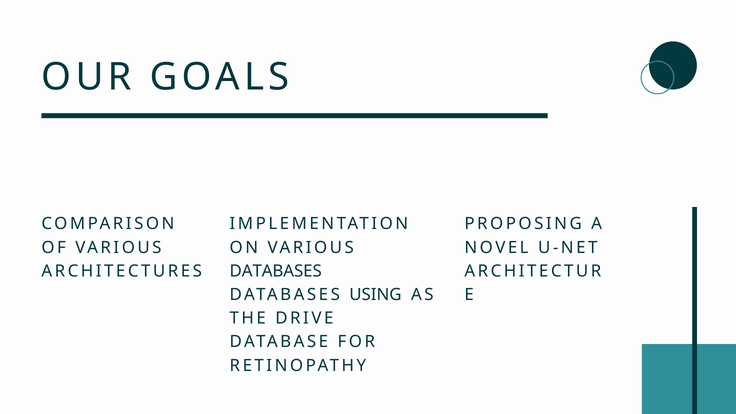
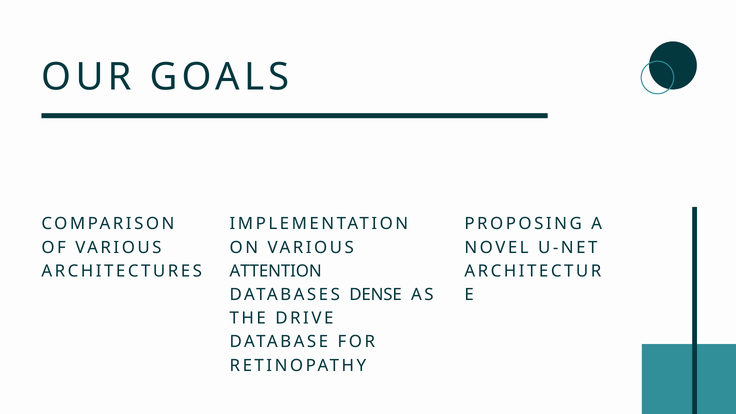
DATABASES: DATABASES -> ATTENTION (276, 271)
USING: USING -> DENSE (376, 295)
